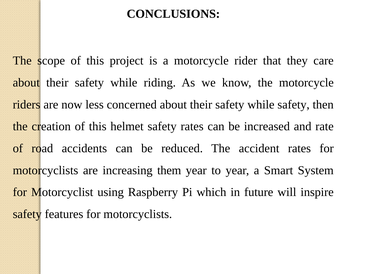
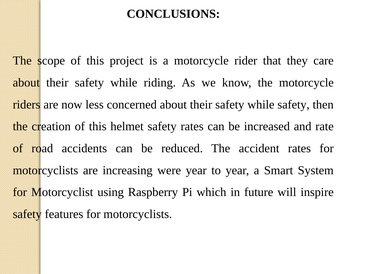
them: them -> were (169, 170)
